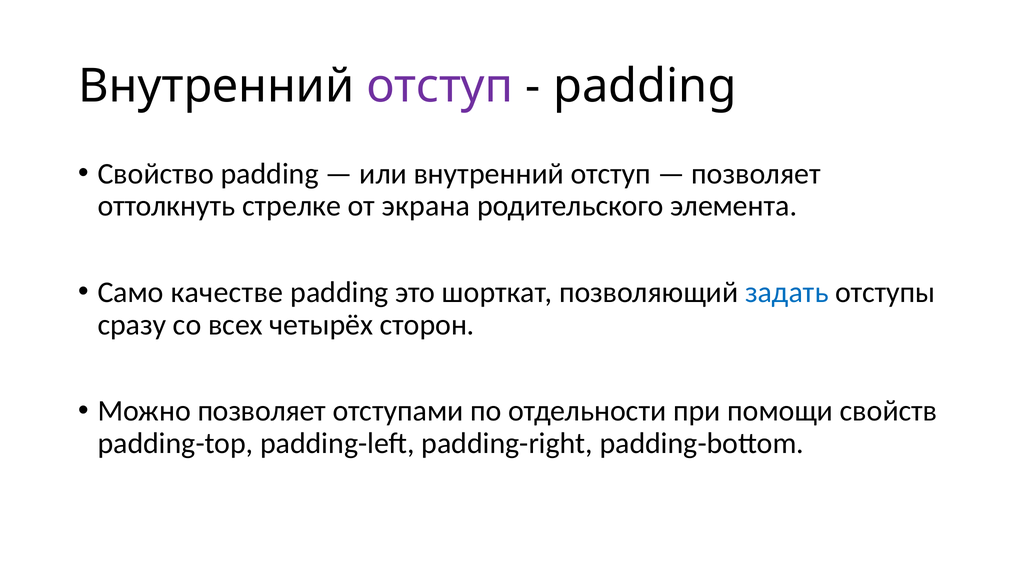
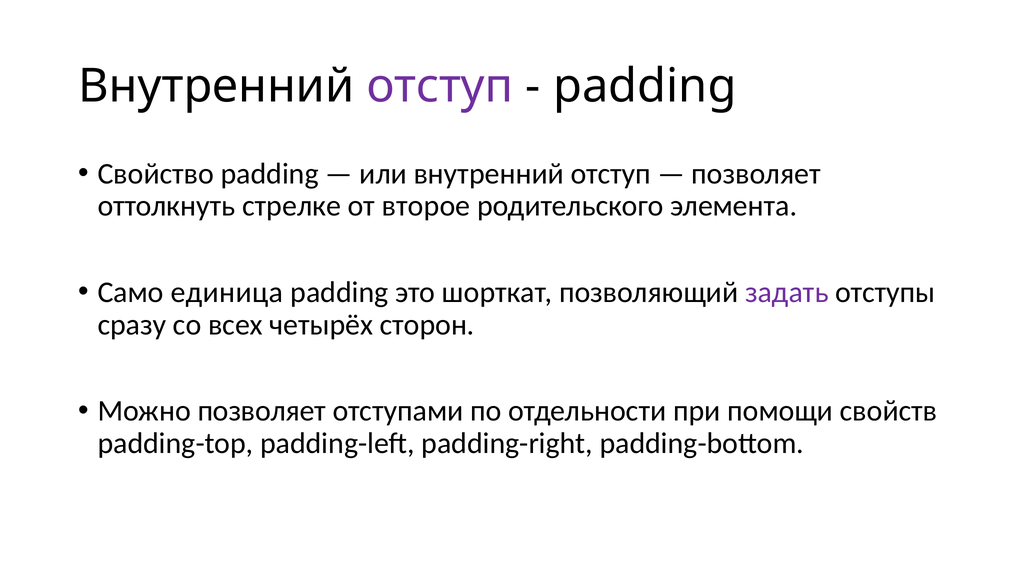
экрана: экрана -> второе (426, 206)
качестве: качестве -> единица (227, 292)
задать colour: blue -> purple (787, 292)
